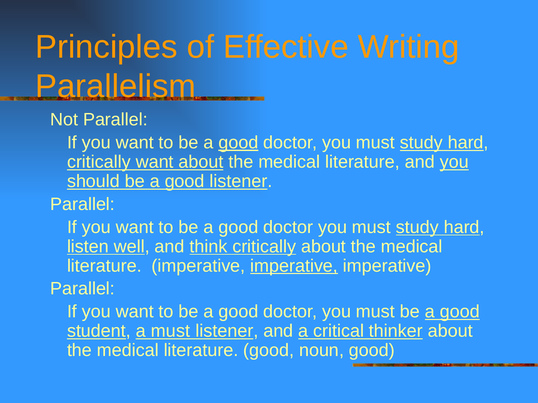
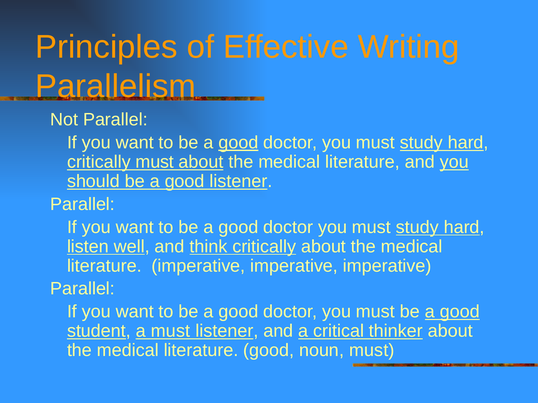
critically want: want -> must (155, 162)
imperative underline: present -> none (294, 266)
noun good: good -> must (372, 351)
